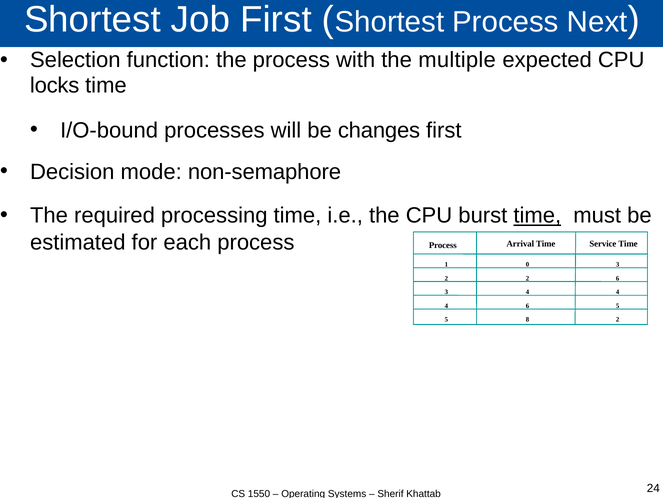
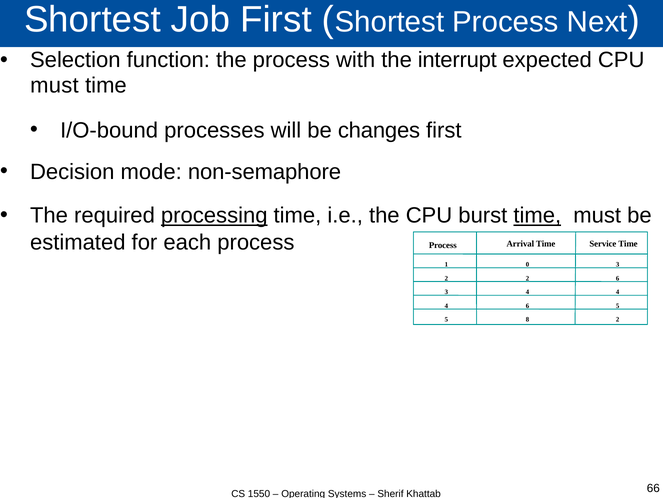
multiple: multiple -> interrupt (457, 60)
locks: locks -> must (54, 86)
processing underline: none -> present (214, 215)
24: 24 -> 66 (653, 488)
